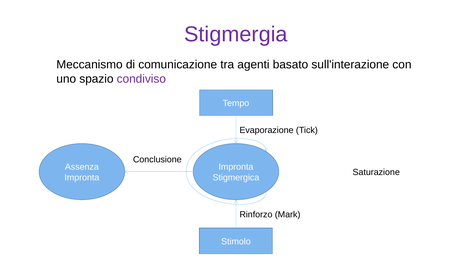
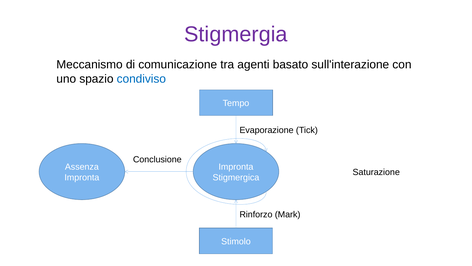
condiviso colour: purple -> blue (141, 79)
